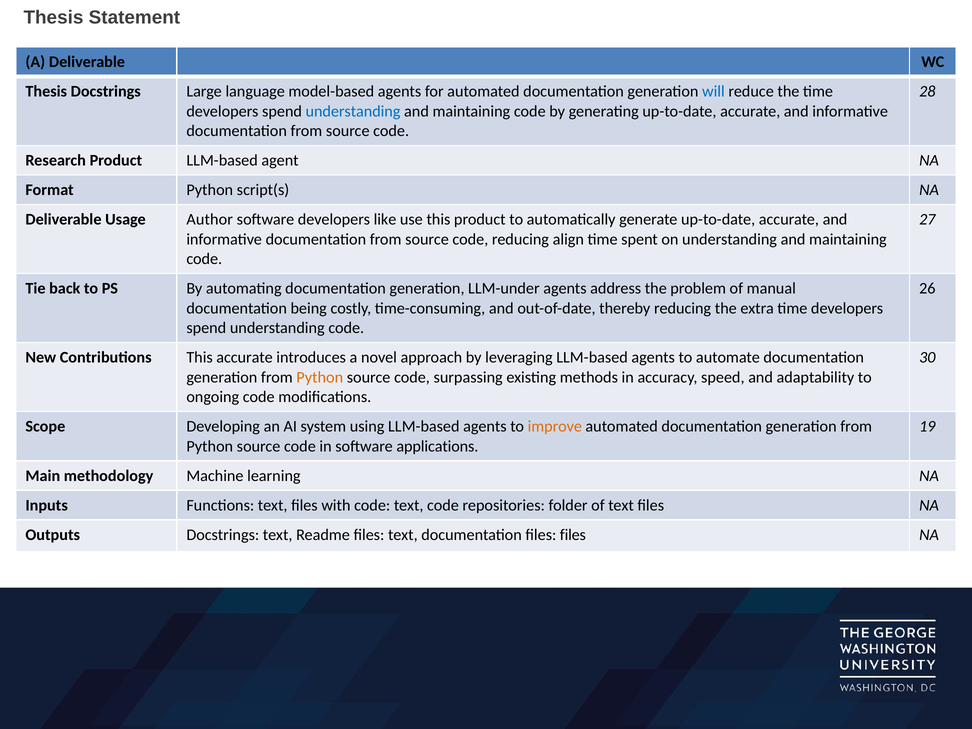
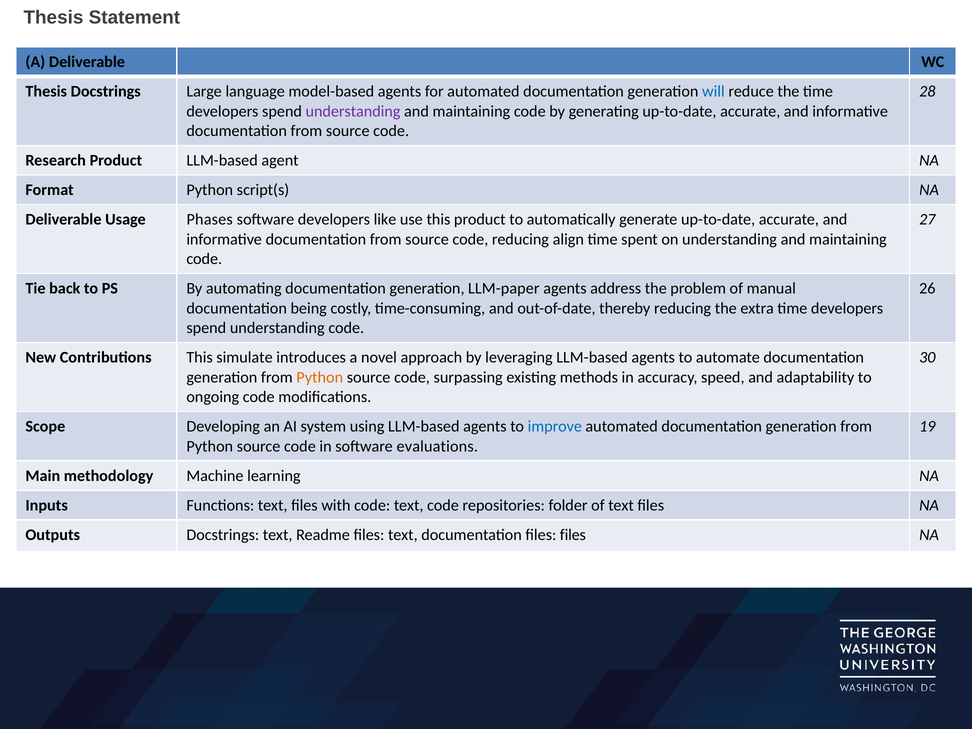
understanding colour: blue -> purple (353, 111)
Author: Author -> Phases (210, 219)
LLM-under: LLM-under -> LLM-paper (504, 288)
This accurate: accurate -> simulate (245, 357)
improve colour: orange -> blue (555, 426)
applications: applications -> evaluations (437, 446)
